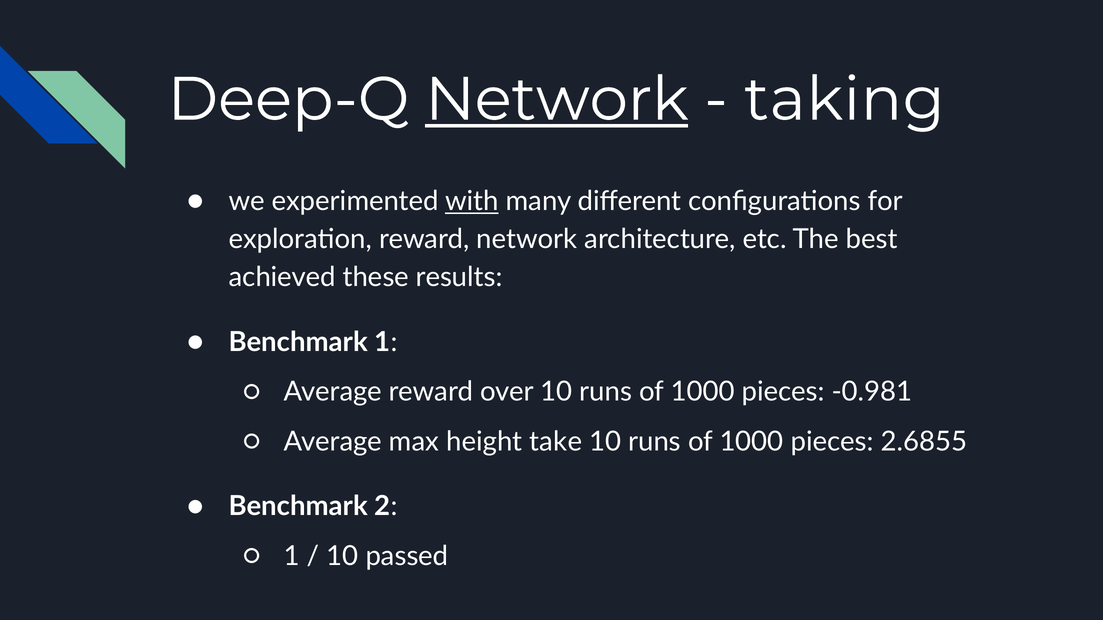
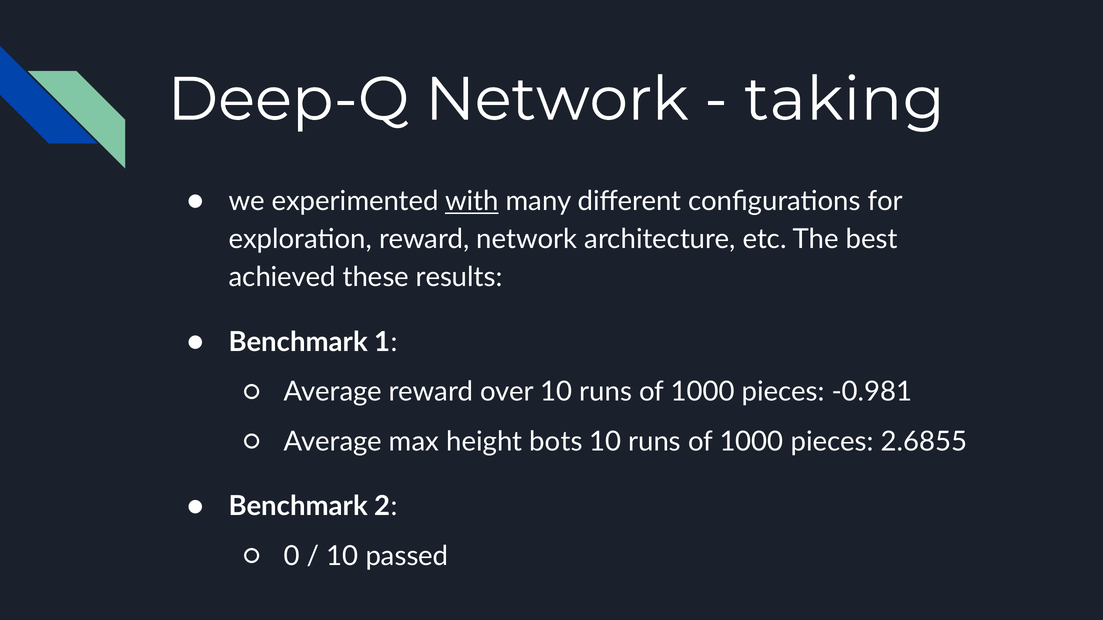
Network underline: present -> none (557, 100)
take: take -> bots (556, 442)
1: 1 -> 0 (292, 556)
